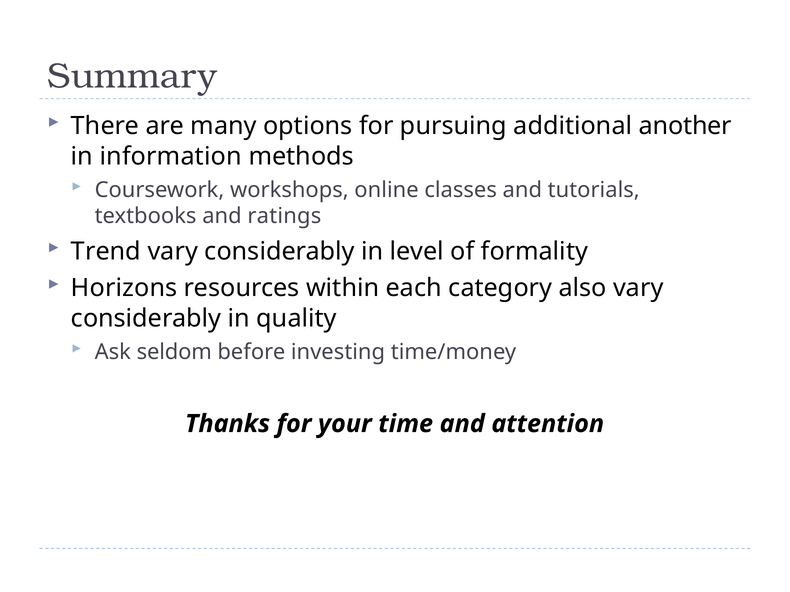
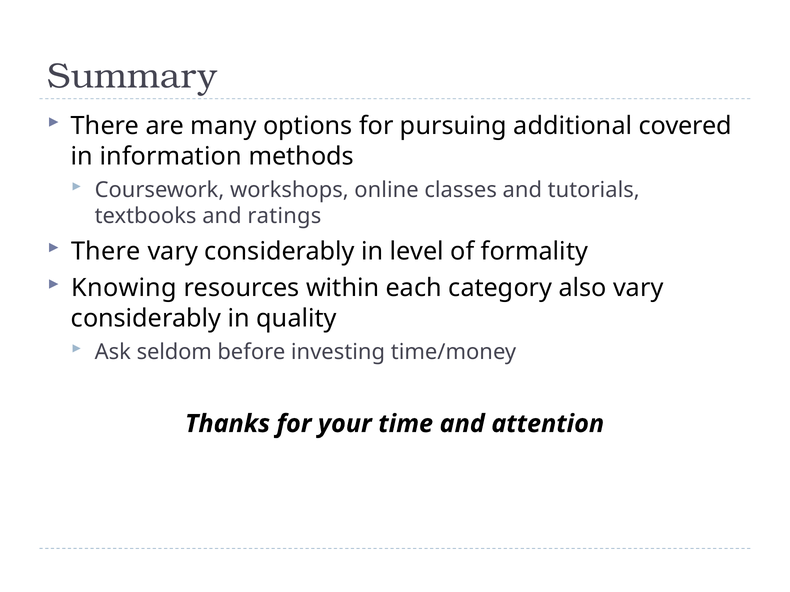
another: another -> covered (685, 126)
Trend: Trend -> There (106, 251)
Horizons: Horizons -> Knowing (124, 288)
